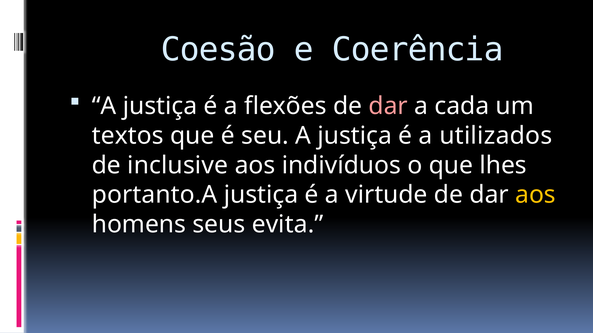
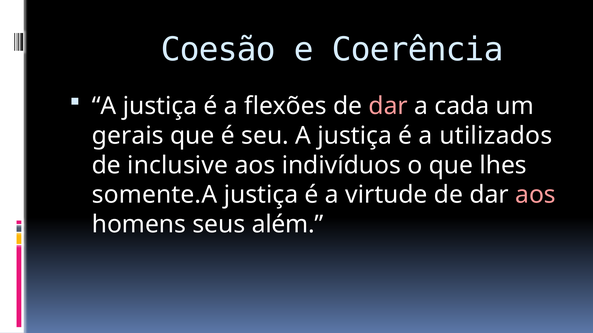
textos: textos -> gerais (128, 136)
portanto.A: portanto.A -> somente.A (155, 195)
aos colour: yellow -> pink (535, 195)
evita: evita -> além (288, 225)
